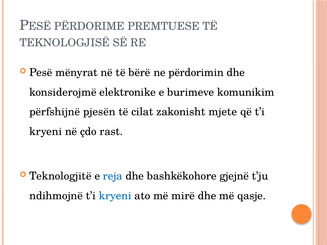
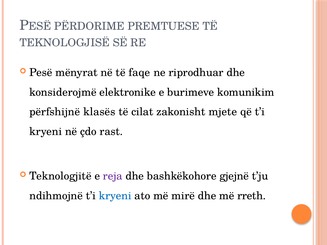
bërë: bërë -> faqe (139, 73)
përdorimin: përdorimin -> riprodhuar (196, 73)
pjesën: pjesën -> klasës (99, 112)
reja colour: blue -> purple (113, 176)
qasje: qasje -> rreth (252, 196)
